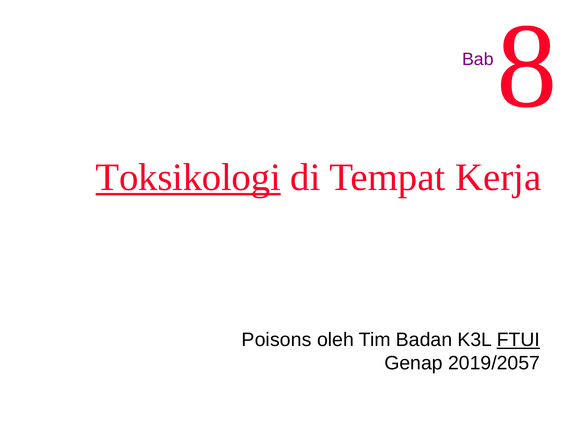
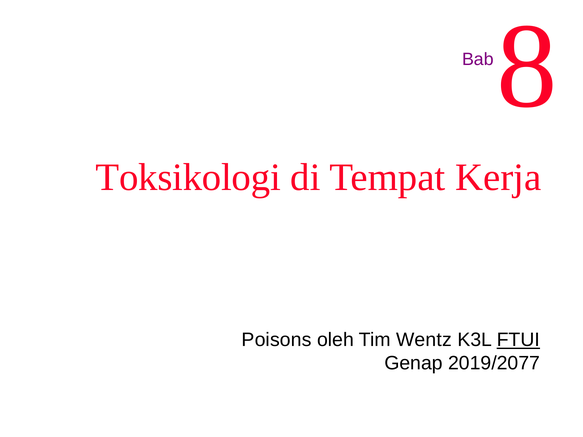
Toksikologi underline: present -> none (188, 177)
Badan: Badan -> Wentz (424, 340)
2019/2057: 2019/2057 -> 2019/2077 (494, 363)
